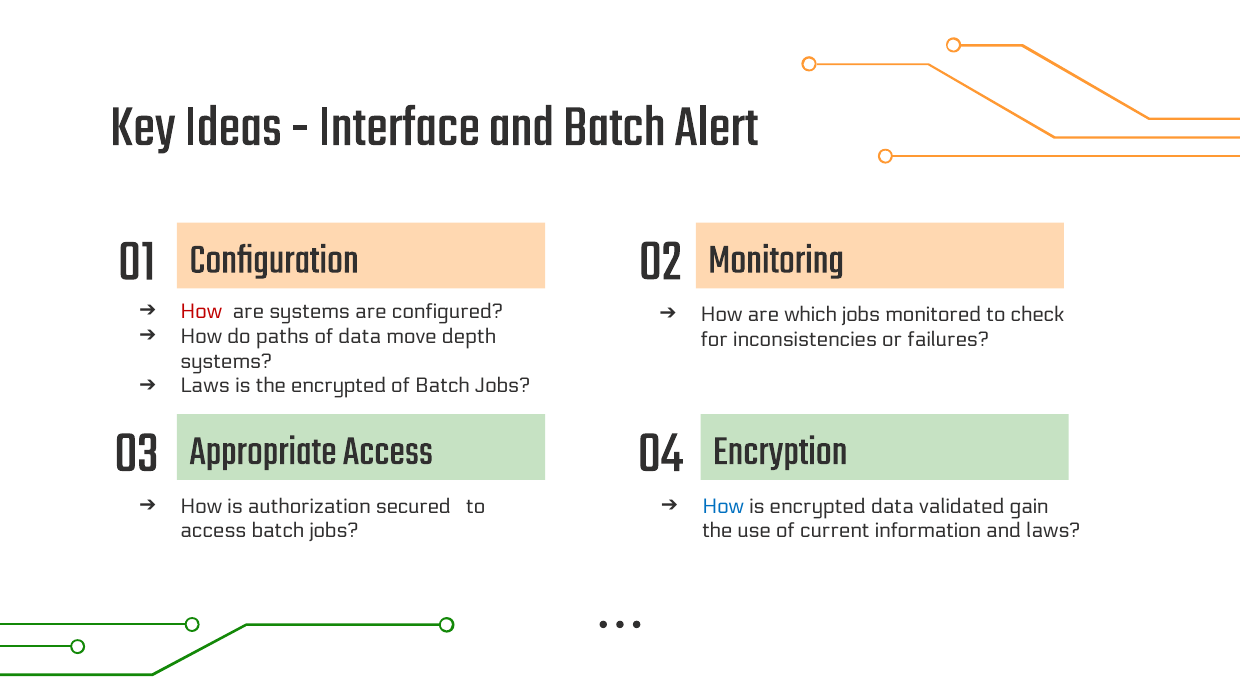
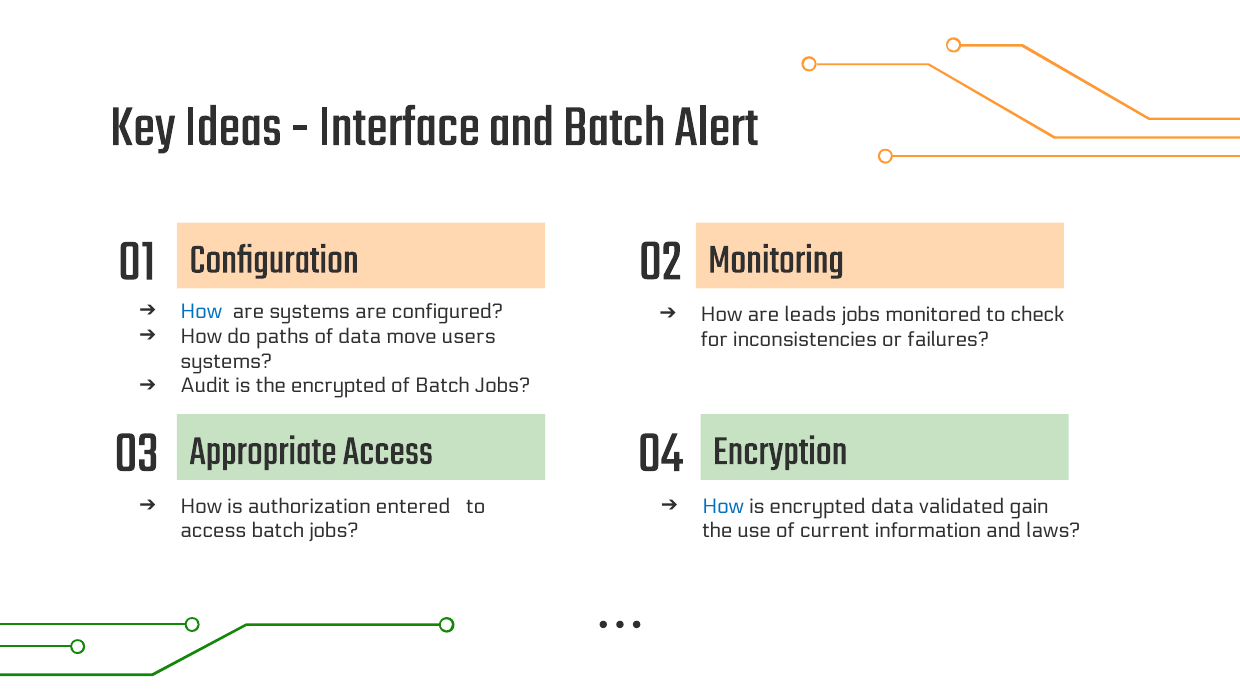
How colour: red -> blue (201, 312)
which: which -> leads (811, 315)
depth: depth -> users (469, 337)
Laws: Laws -> Audit (205, 386)
secured: secured -> entered (413, 507)
